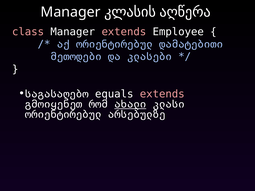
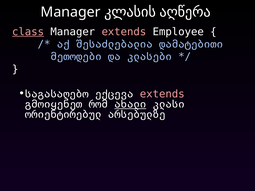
class underline: none -> present (28, 32)
აქ ორიენტირებულ: ორიენტირებულ -> შესაძლებალია (114, 44)
equals: equals -> ექცევა (114, 94)
